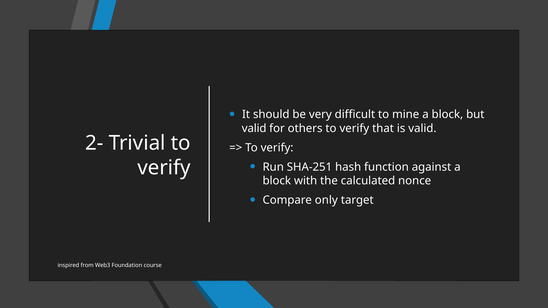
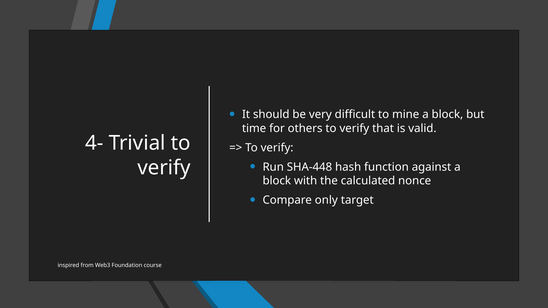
valid: valid -> time (254, 128)
2-: 2- -> 4- (94, 143)
SHA-251: SHA-251 -> SHA-448 (309, 167)
